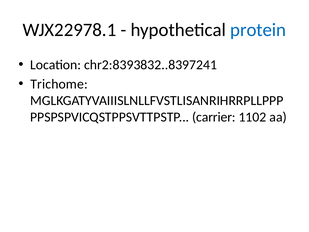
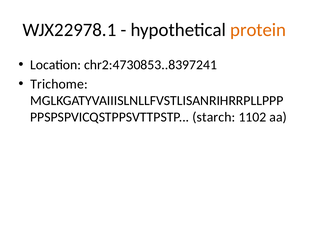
protein colour: blue -> orange (258, 30)
chr2:8393832..8397241: chr2:8393832..8397241 -> chr2:4730853..8397241 (151, 65)
carrier: carrier -> starch (214, 117)
